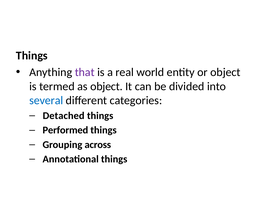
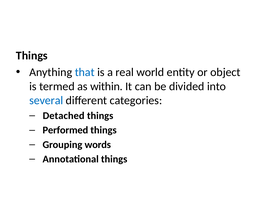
that colour: purple -> blue (85, 72)
as object: object -> within (106, 87)
across: across -> words (98, 145)
